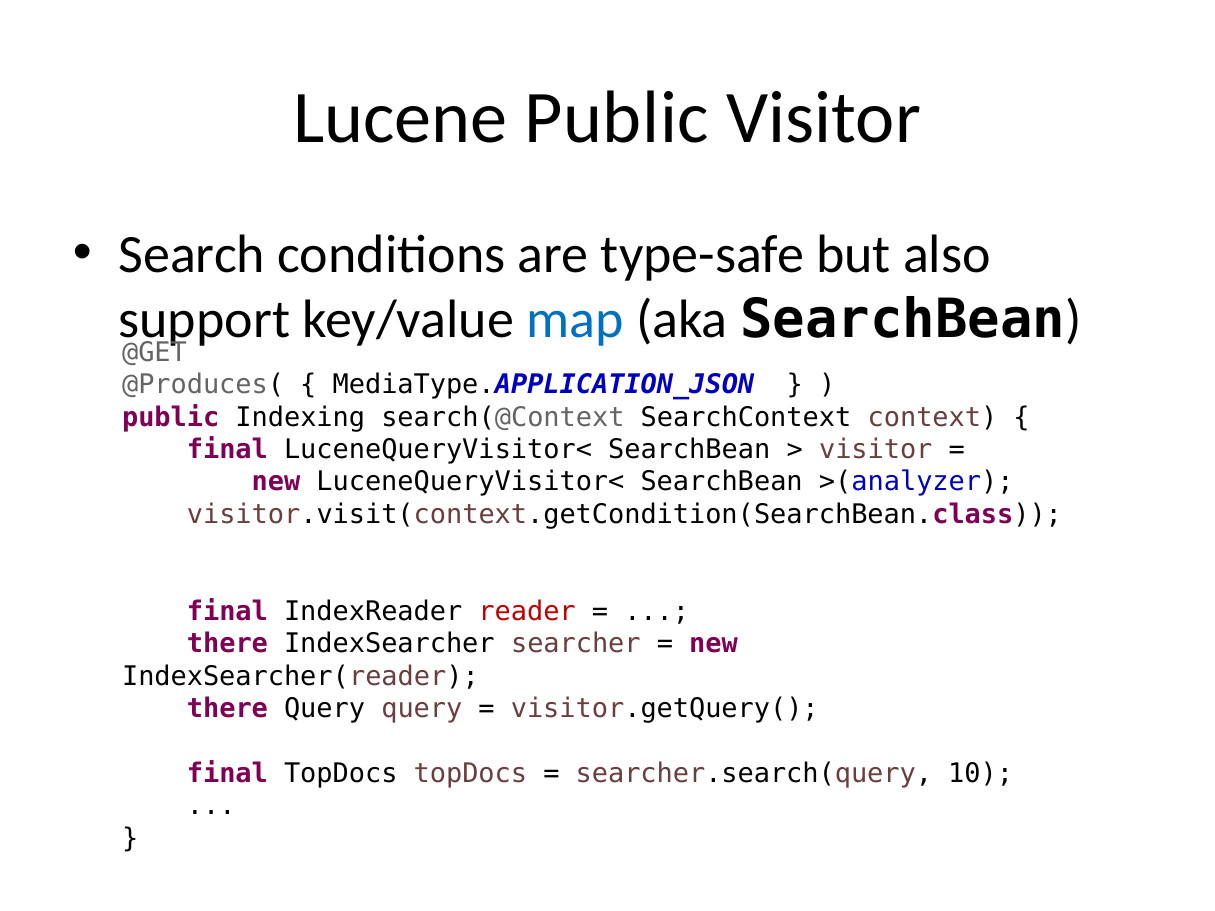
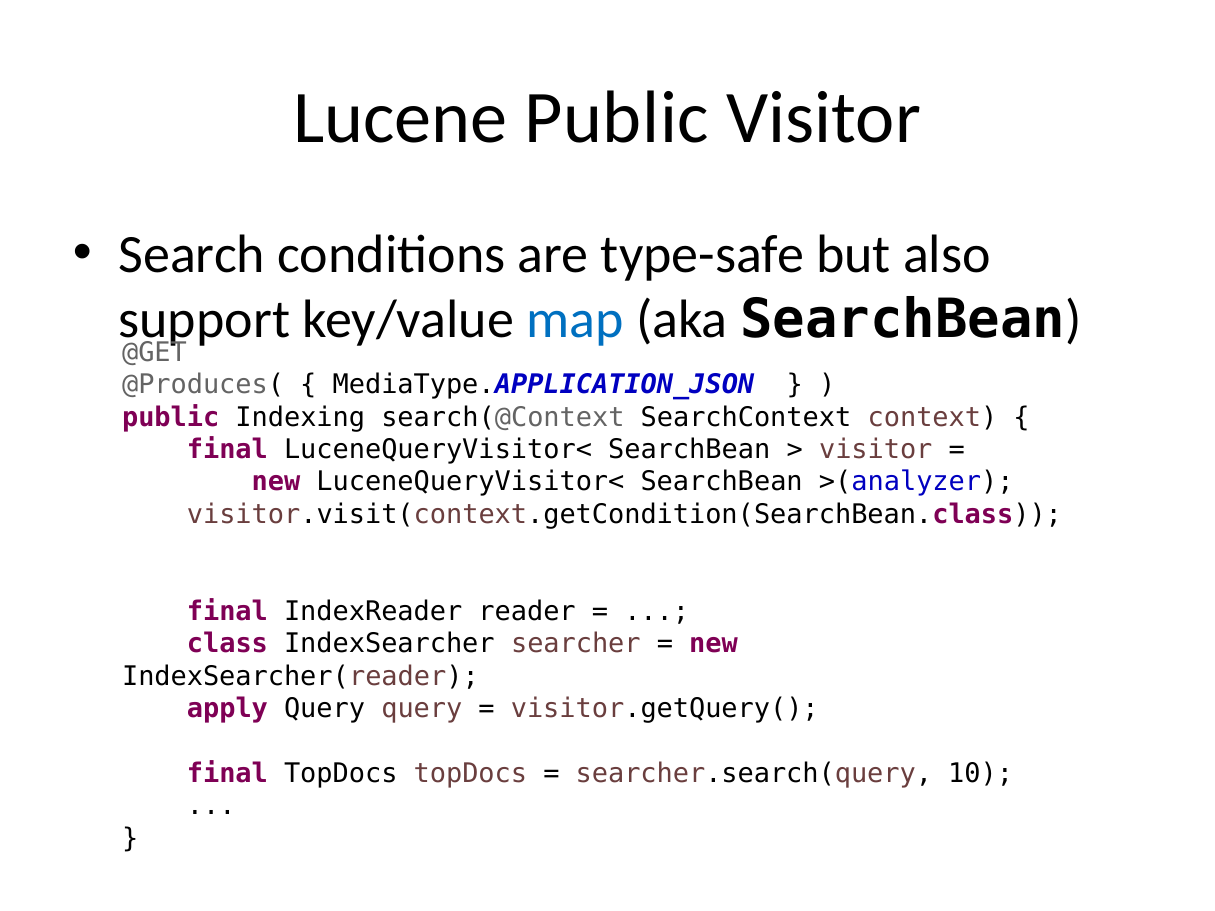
reader colour: red -> black (527, 612)
there: there -> class (227, 644)
there: there -> apply (227, 709)
